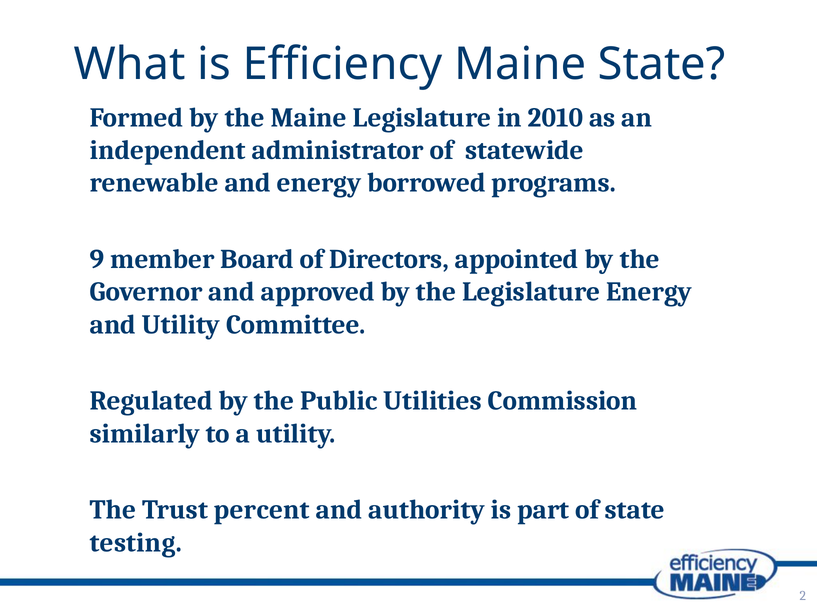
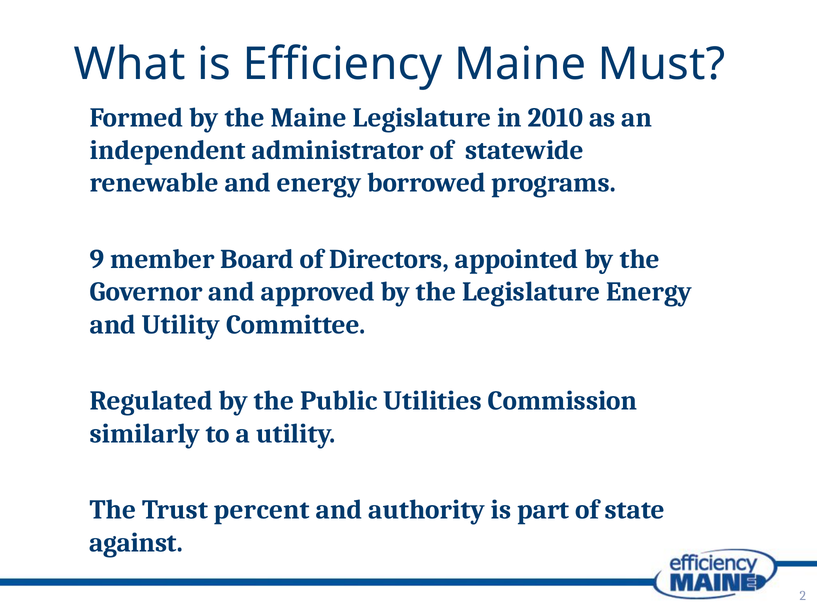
Maine State: State -> Must (662, 64)
testing: testing -> against (136, 542)
